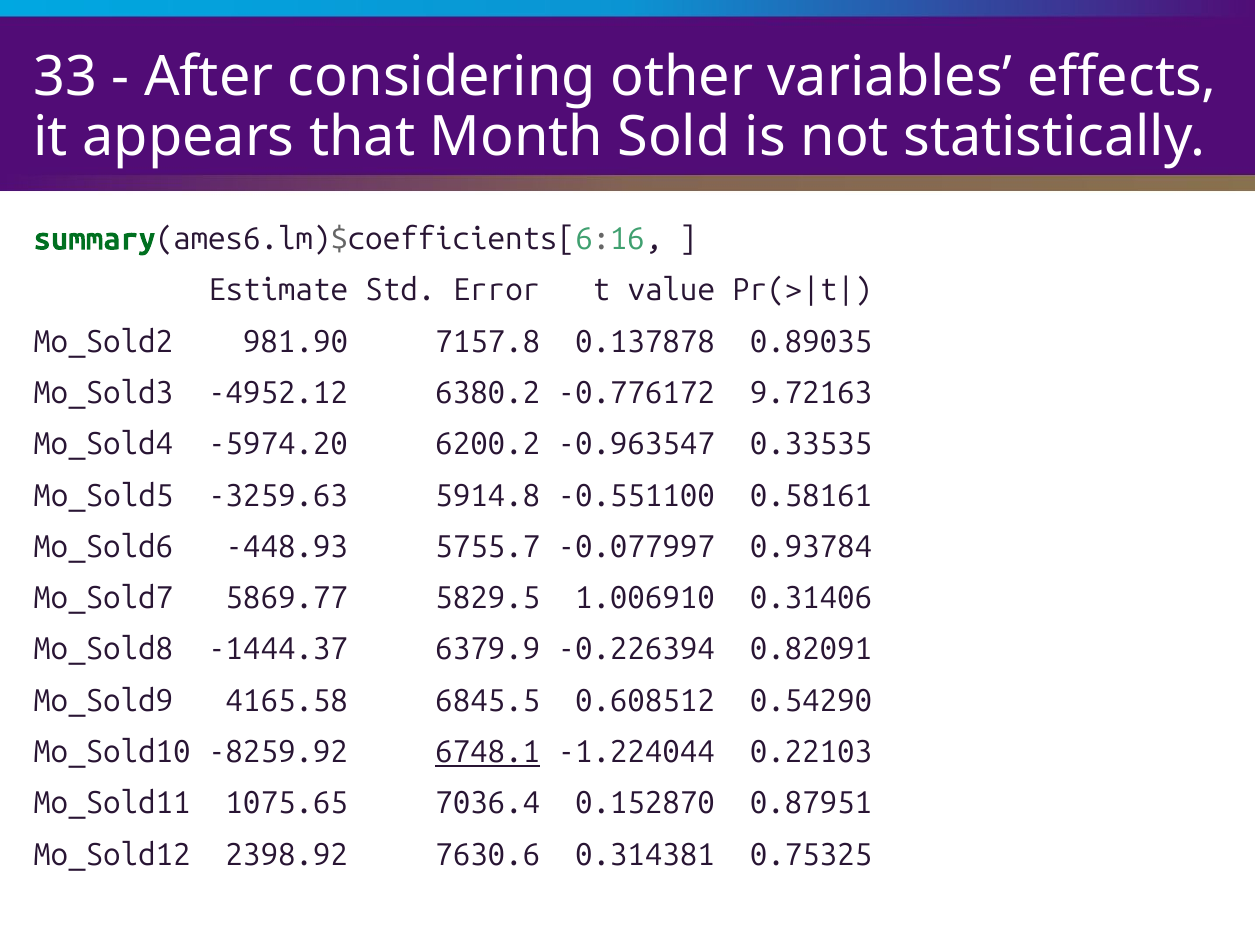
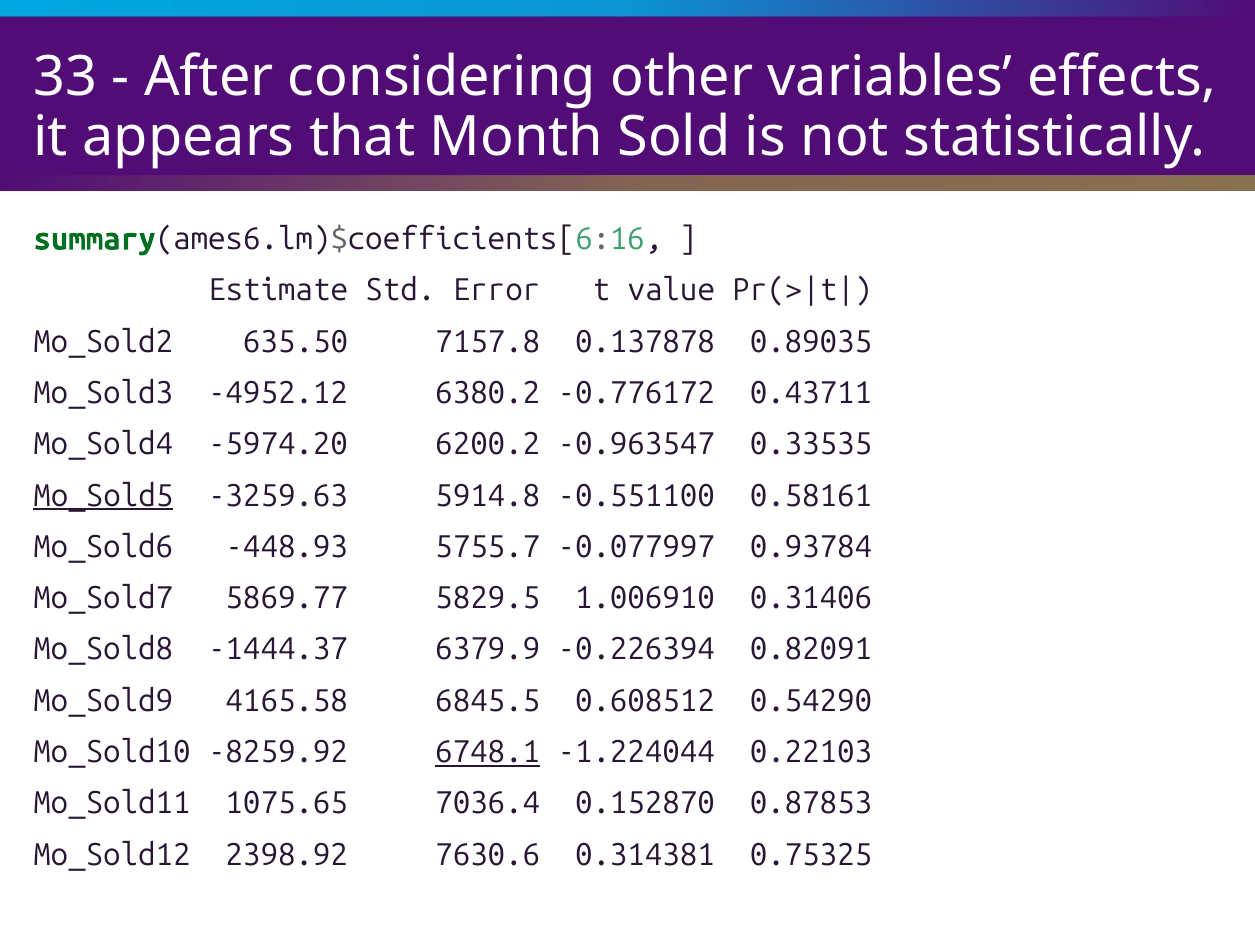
981.90: 981.90 -> 635.50 (296, 342)
9.72163: 9.72163 -> 0.43711 (811, 393)
Mo_Sold5 underline: none -> present (103, 496)
0.87951: 0.87951 -> 0.87853 (811, 804)
